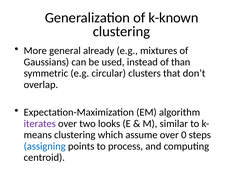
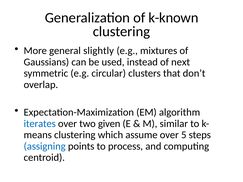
already: already -> slightly (99, 51)
than: than -> next (181, 62)
iterates colour: purple -> blue (40, 124)
looks: looks -> given (109, 124)
0: 0 -> 5 (184, 135)
